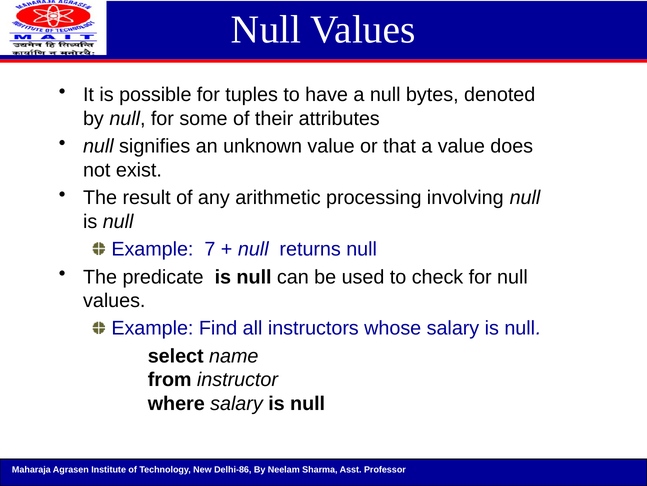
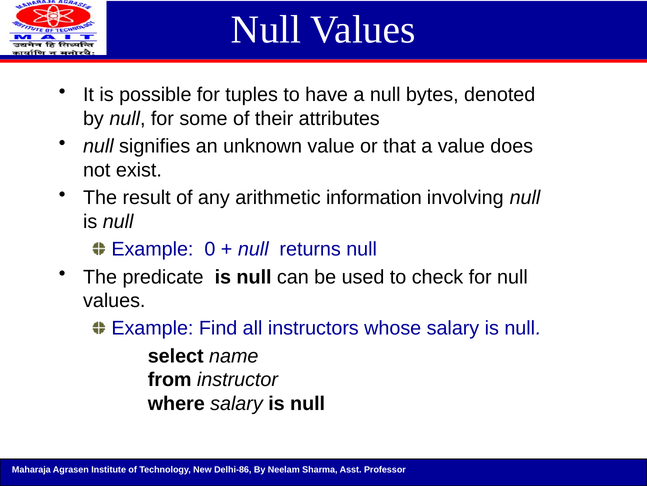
processing: processing -> information (374, 198)
7: 7 -> 0 (210, 249)
